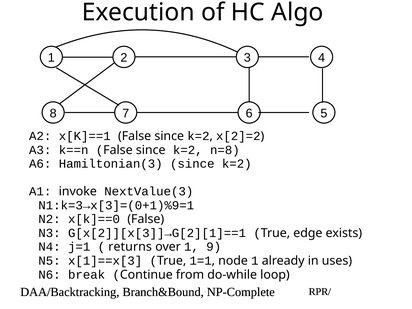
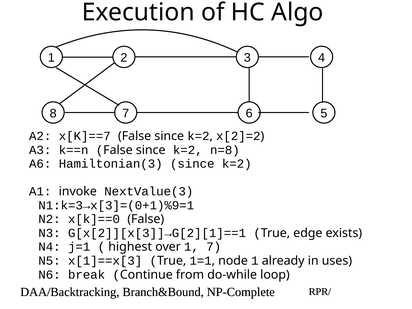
x[K]==1: x[K]==1 -> x[K]==7 (85, 136)
returns: returns -> highest (130, 247)
1 9: 9 -> 7 (214, 247)
